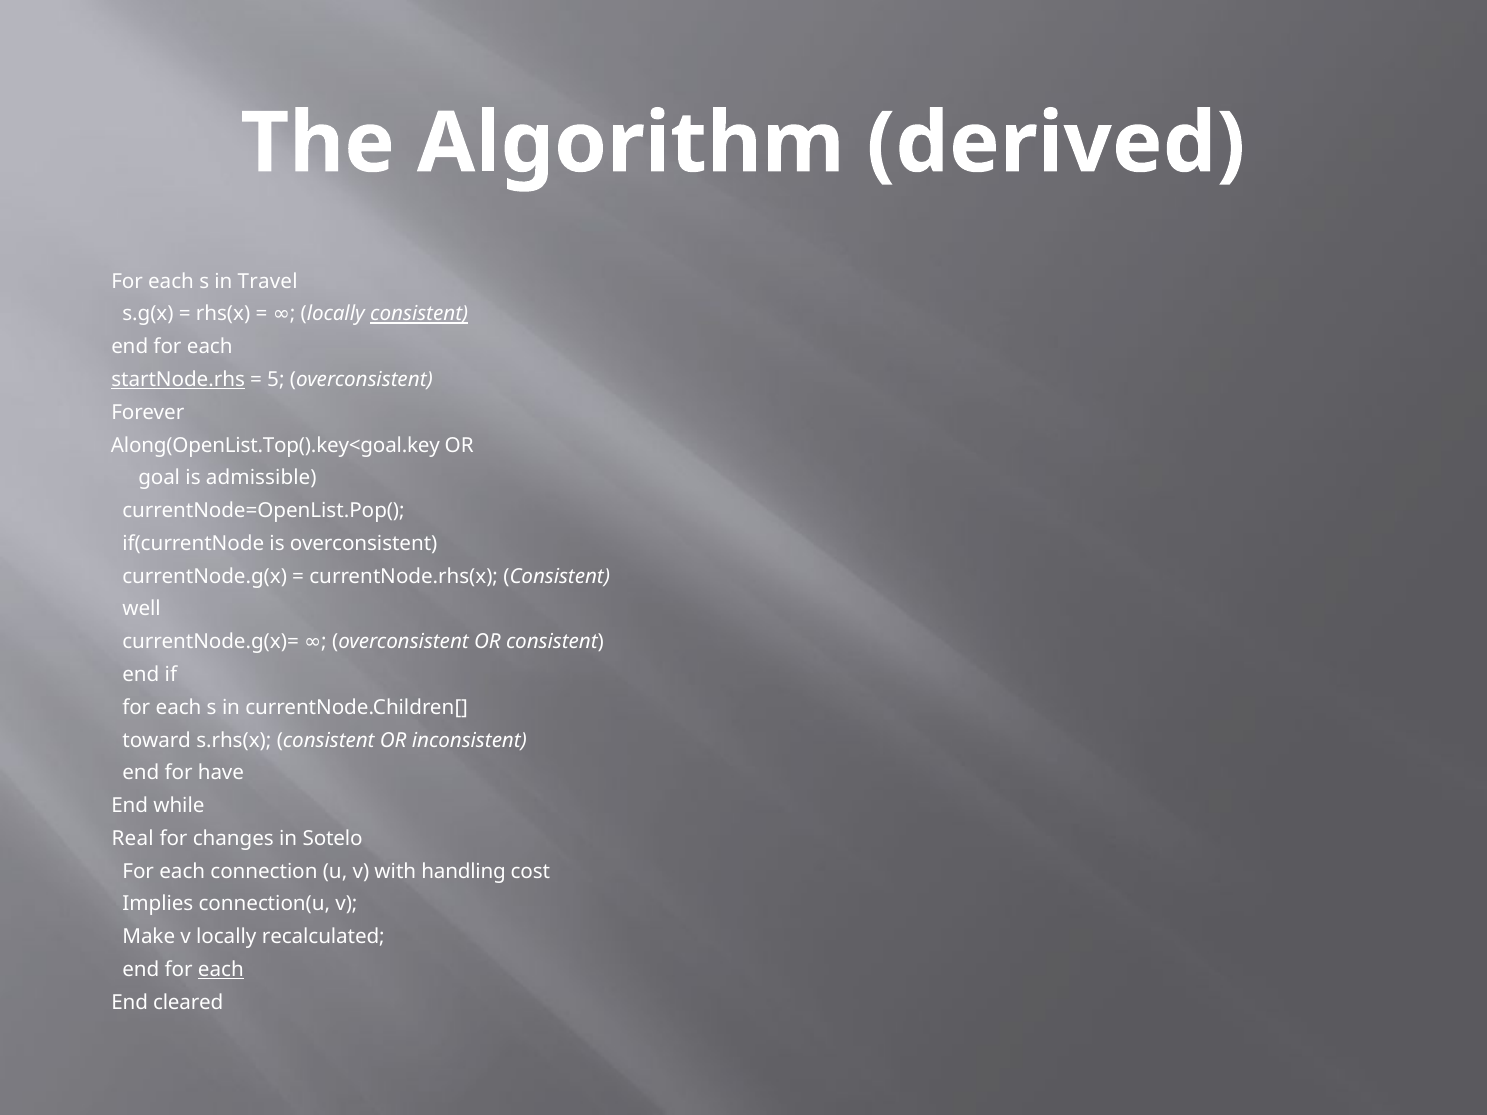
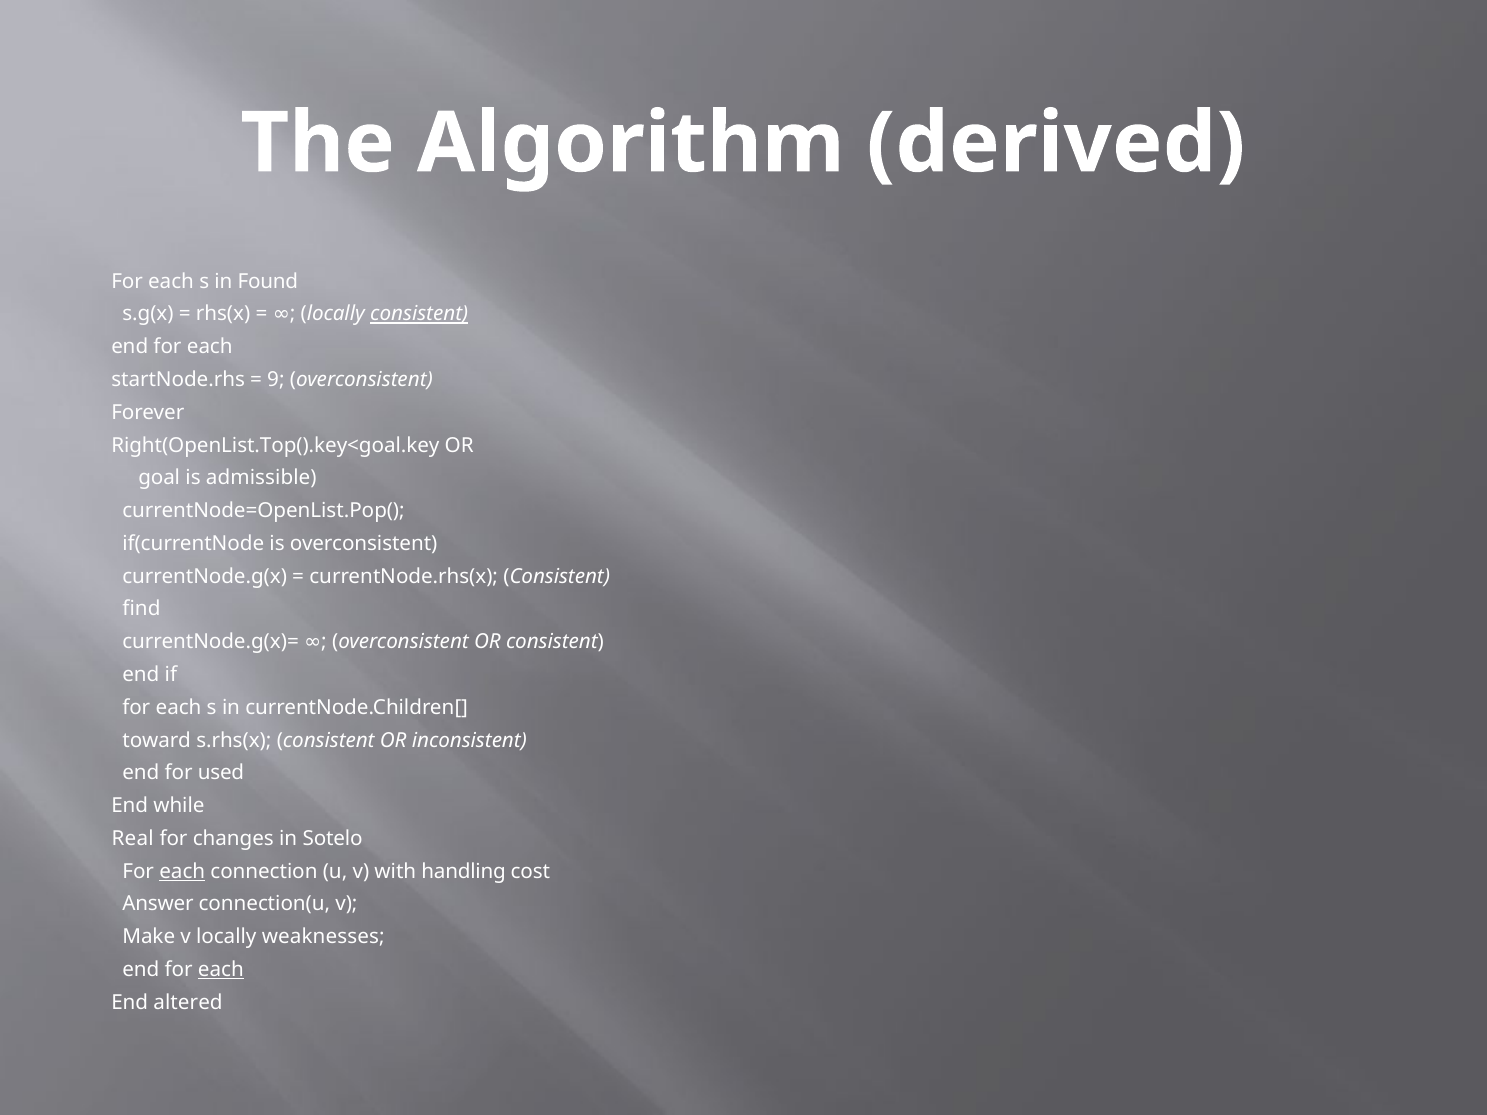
Travel: Travel -> Found (268, 281)
startNode.rhs underline: present -> none (178, 380)
5: 5 -> 9 (276, 380)
Along(OpenList.Top().key<goal.key: Along(OpenList.Top().key<goal.key -> Right(OpenList.Top().key<goal.key (275, 445)
well: well -> find (141, 609)
have: have -> used (221, 773)
each underline: none -> present (182, 872)
Implies: Implies -> Answer (158, 904)
recalculated: recalculated -> weaknesses (323, 937)
cleared: cleared -> altered (188, 1003)
